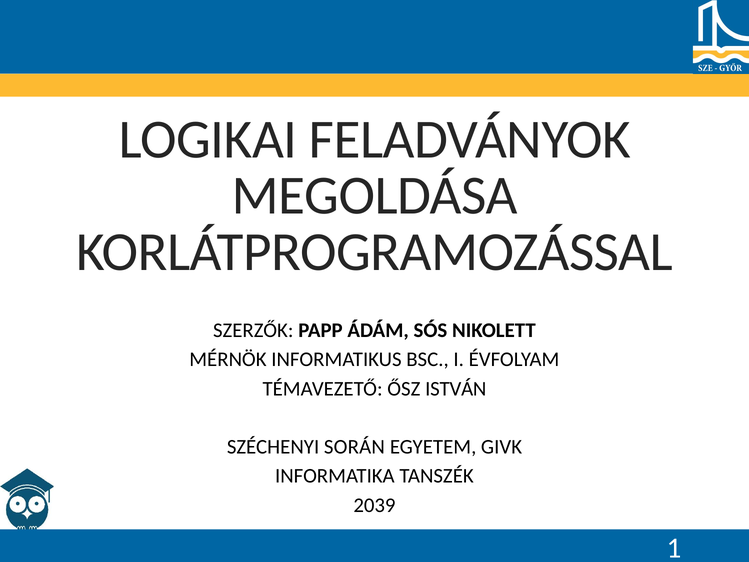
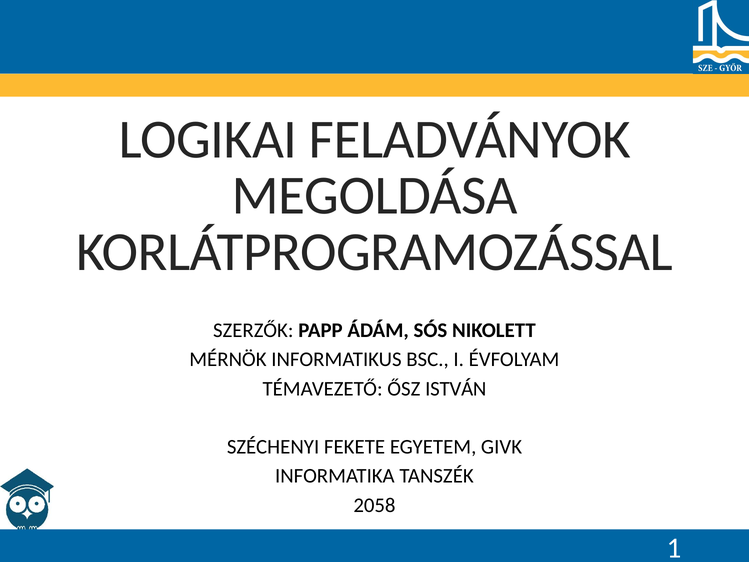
SORÁN: SORÁN -> FEKETE (355, 447)
2039: 2039 -> 2058 (374, 505)
